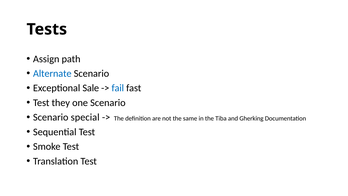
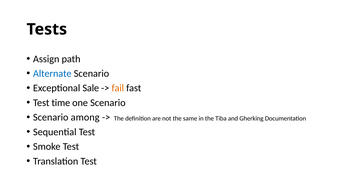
fail colour: blue -> orange (118, 88)
they: they -> time (61, 103)
special: special -> among (85, 117)
